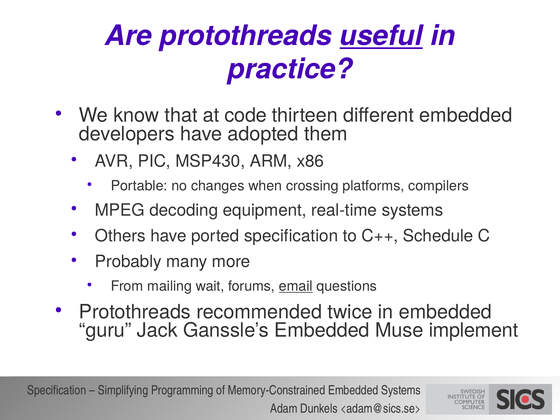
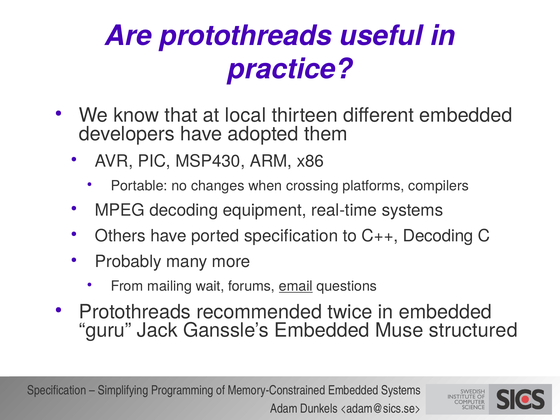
useful underline: present -> none (381, 36)
code: code -> local (246, 115)
C++ Schedule: Schedule -> Decoding (438, 236)
implement: implement -> structured (473, 330)
